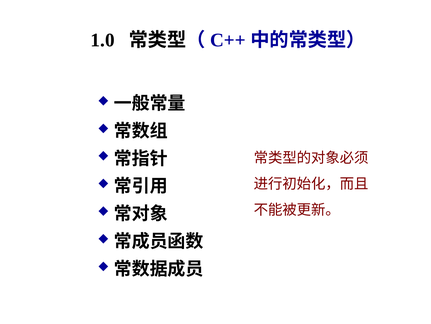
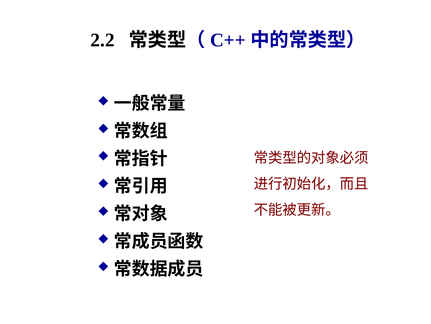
1.0: 1.0 -> 2.2 (103, 40)
